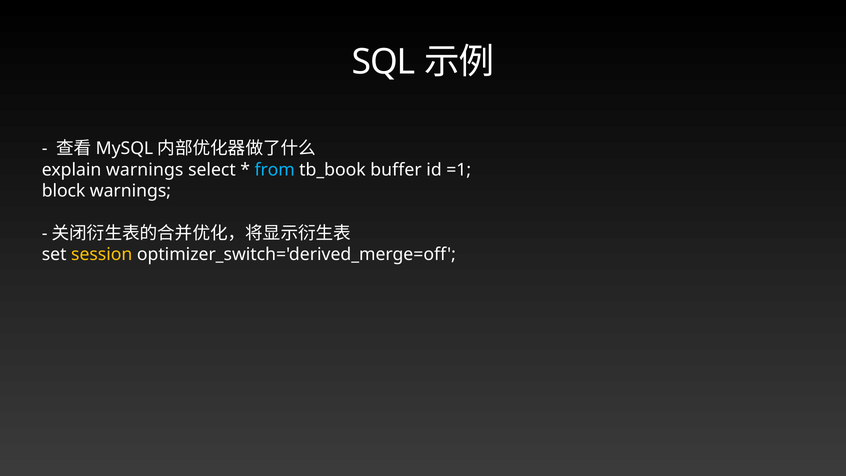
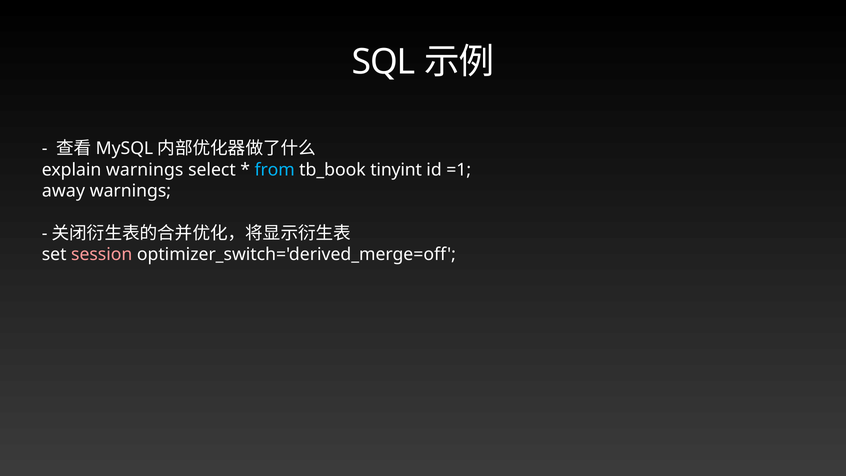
buffer: buffer -> tinyint (396, 170)
block: block -> away (63, 191)
session colour: yellow -> pink (102, 254)
